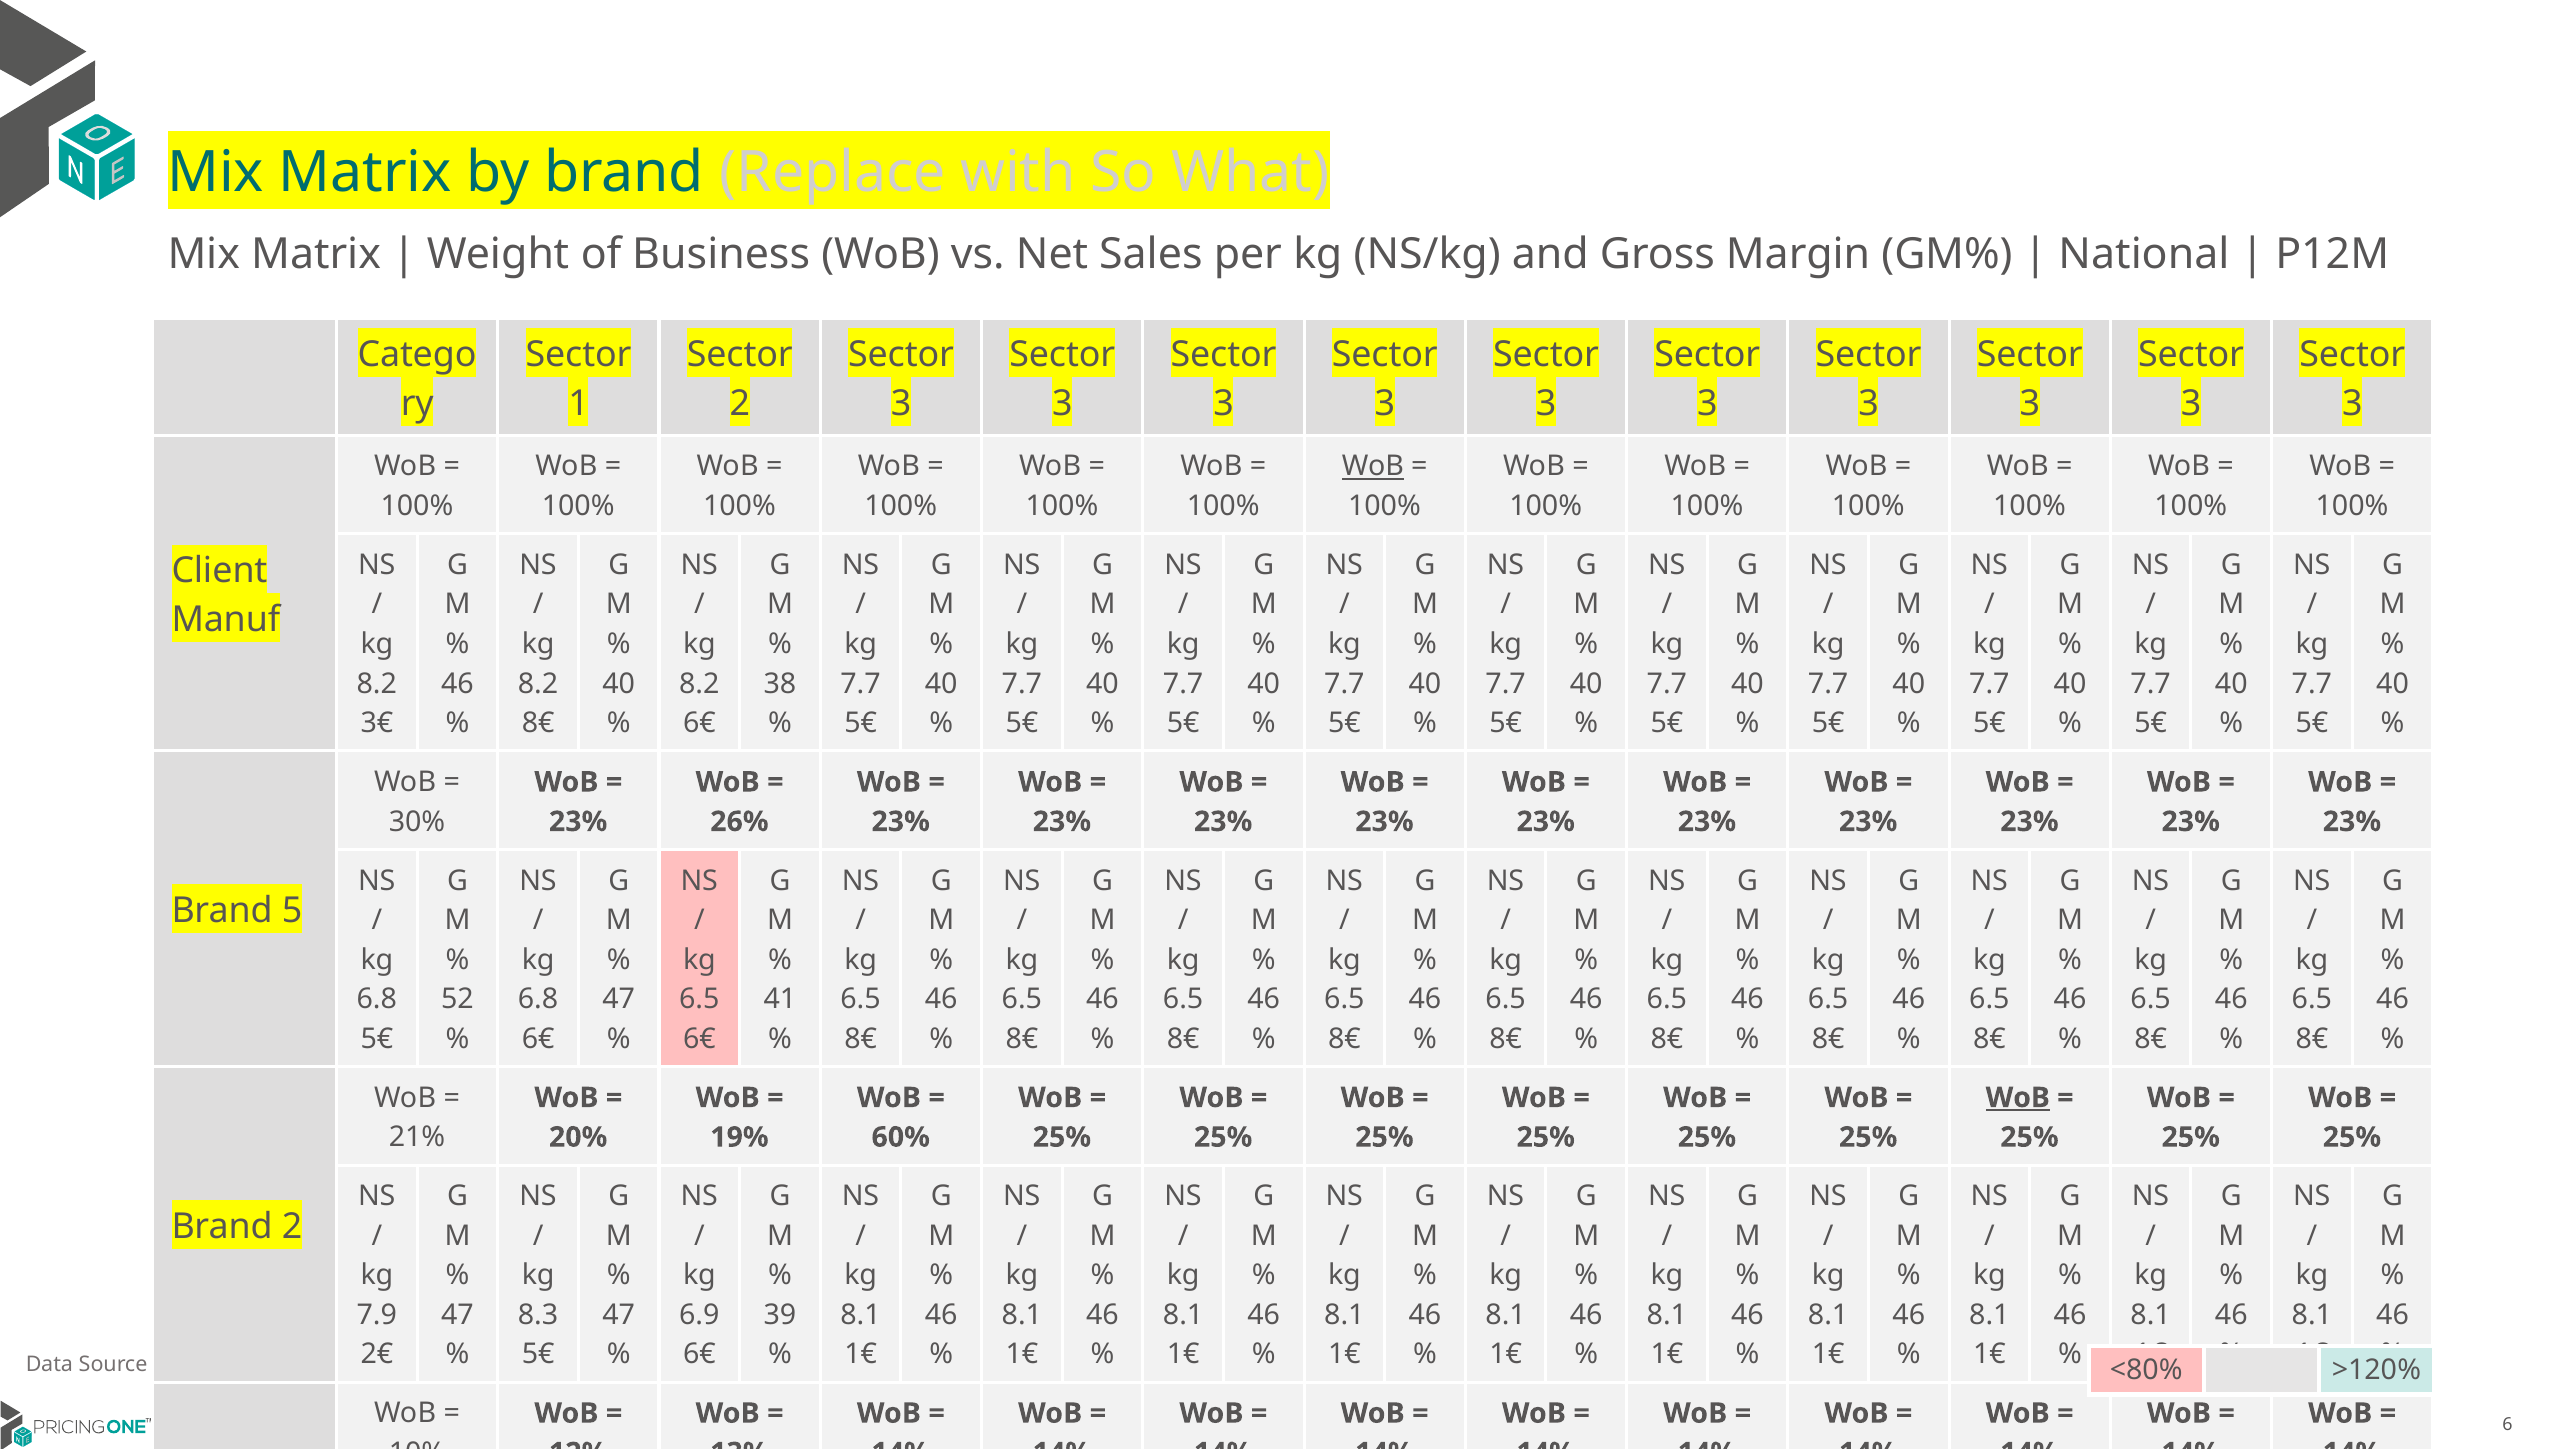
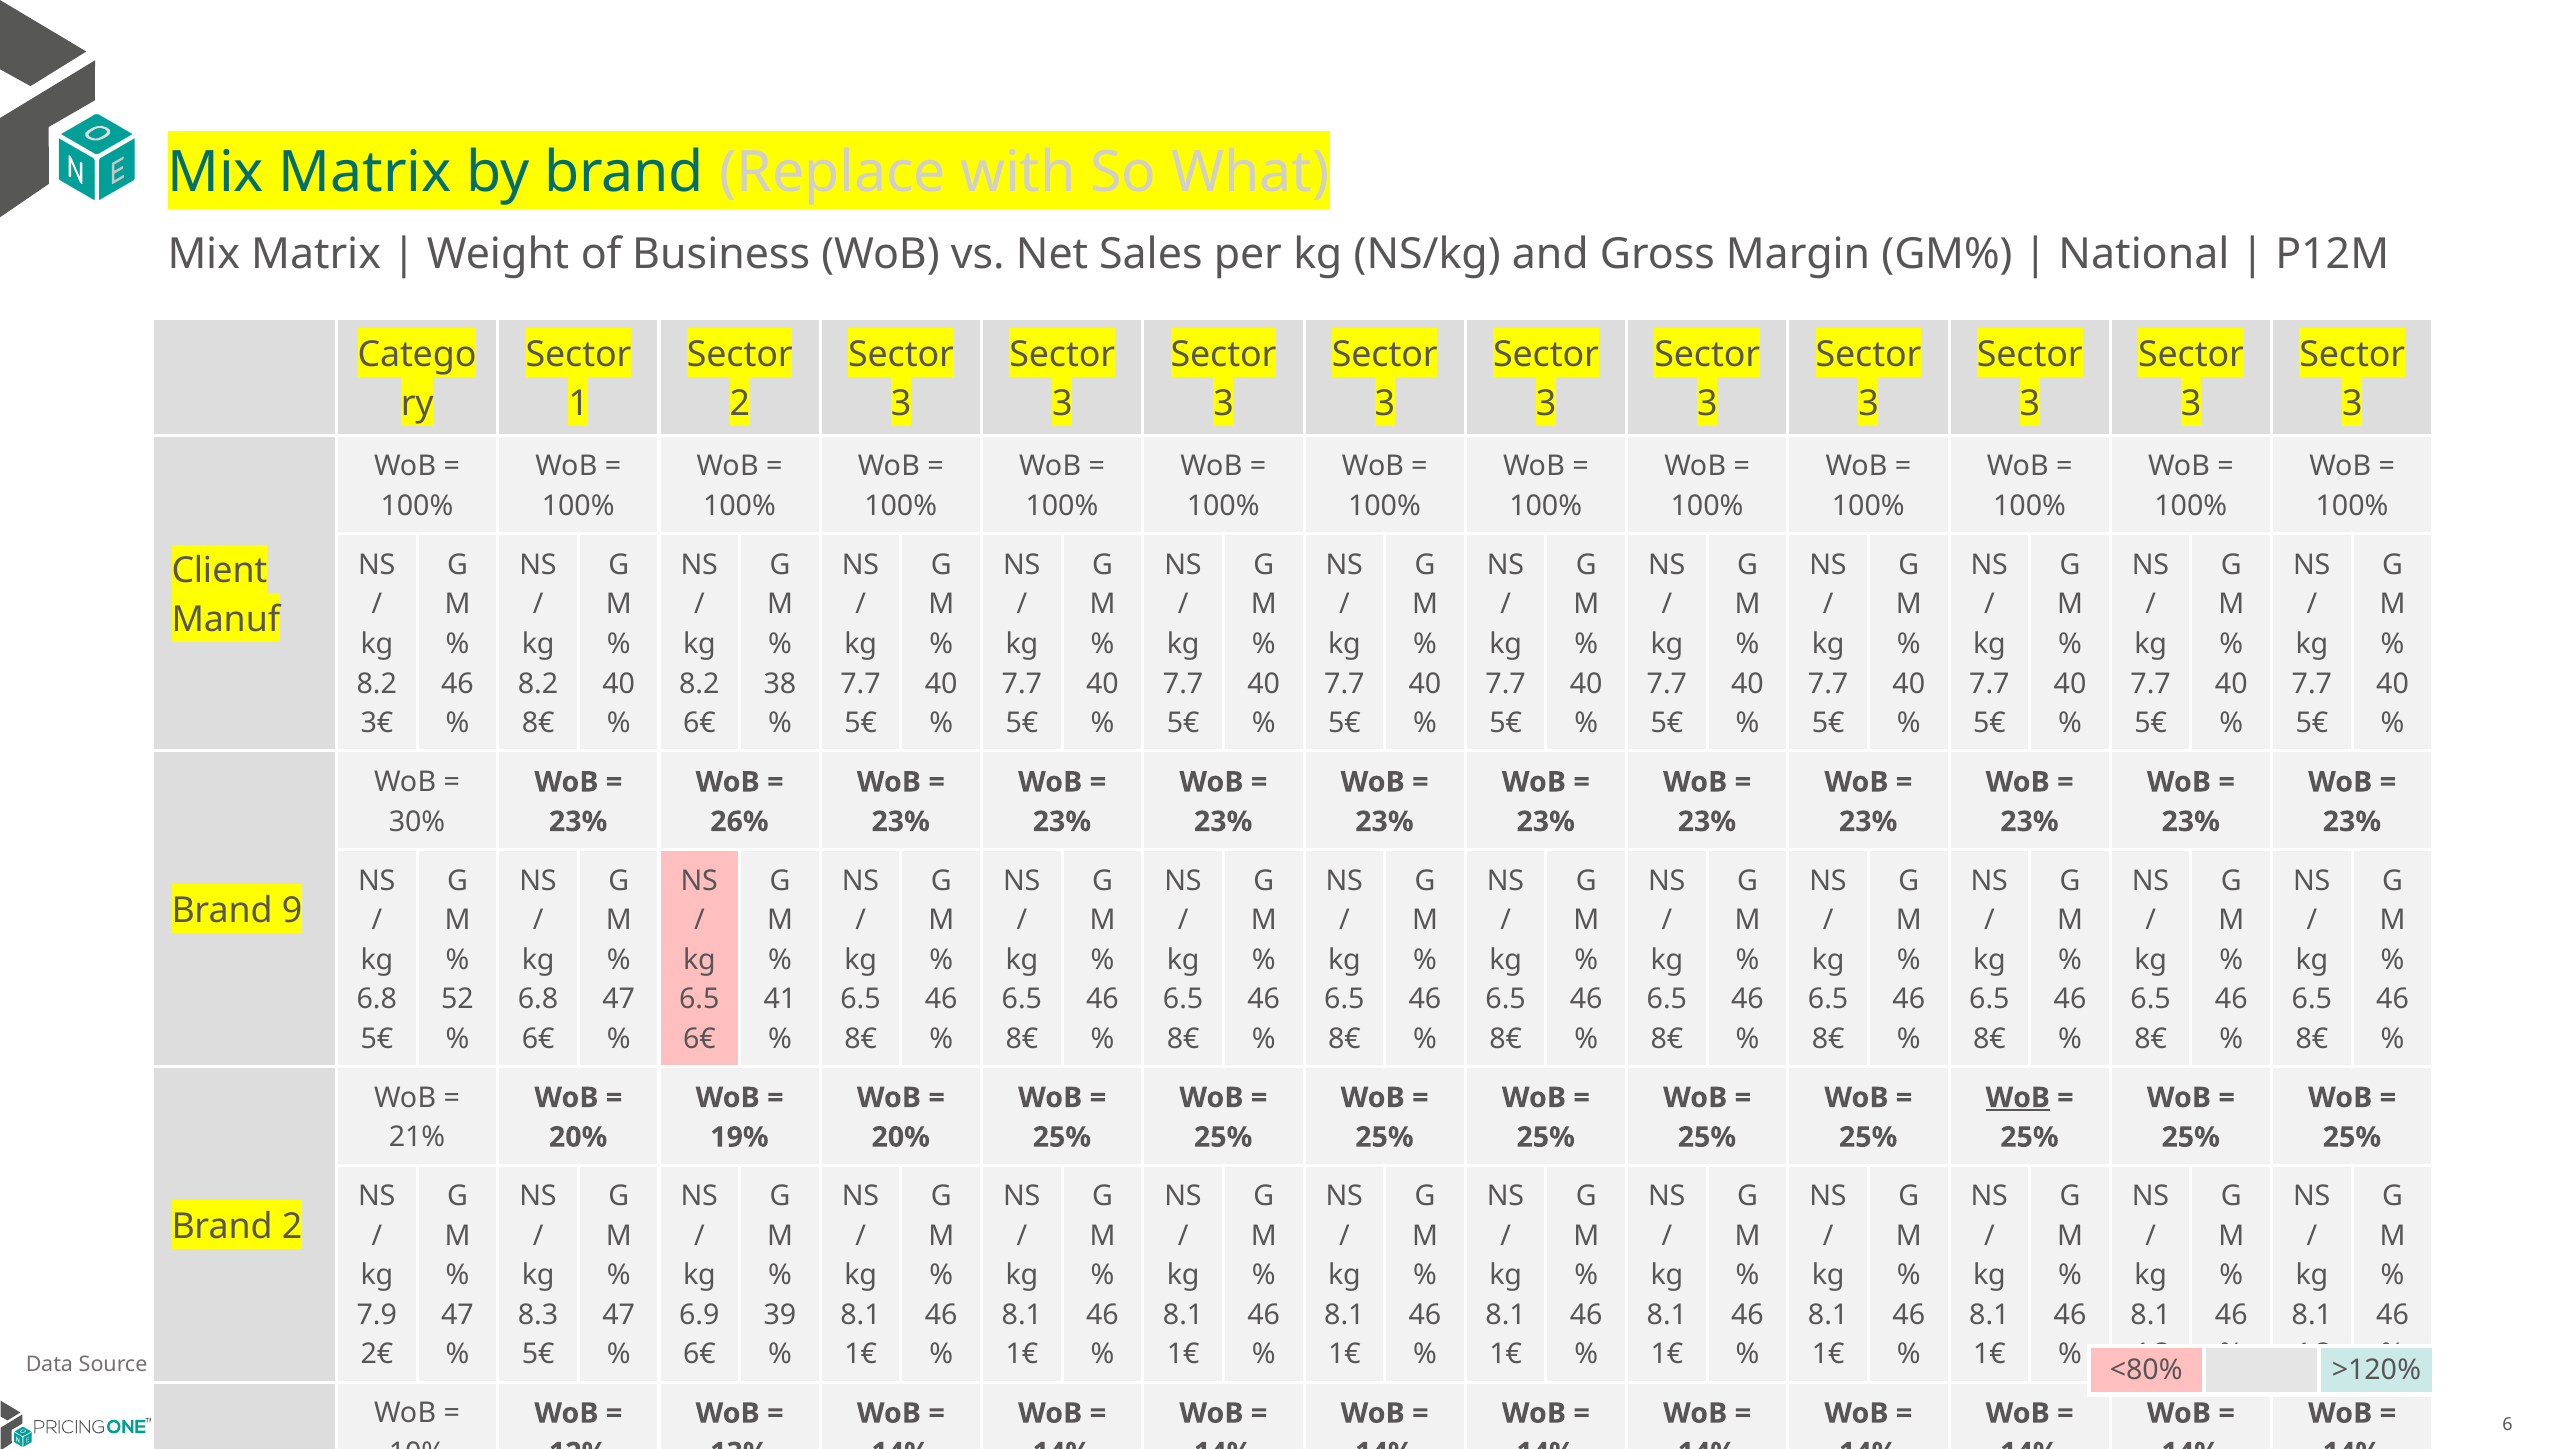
WoB underline: present -> none (1373, 467)
5: 5 -> 9 (292, 911)
60%: 60% -> 20% (901, 1137)
